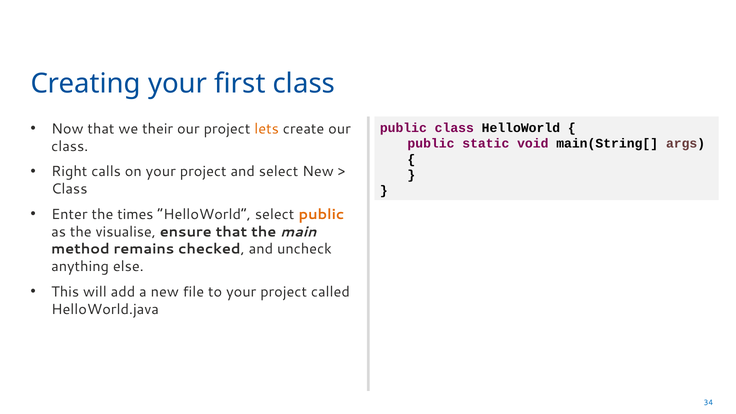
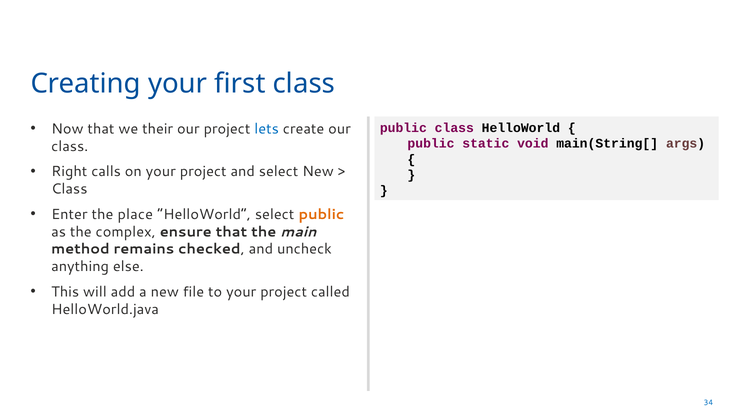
lets colour: orange -> blue (267, 129)
times: times -> place (135, 214)
visualise: visualise -> complex (126, 232)
